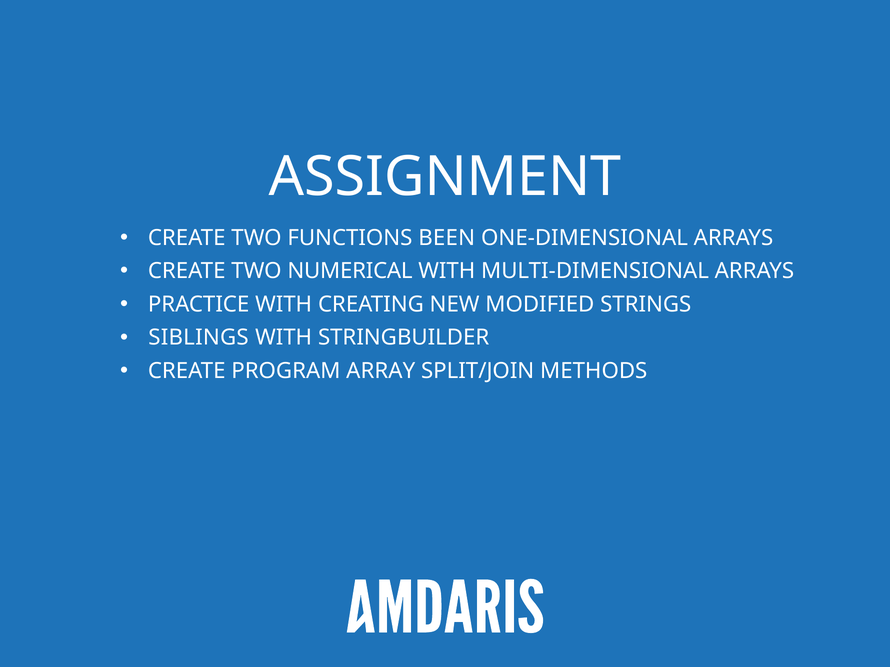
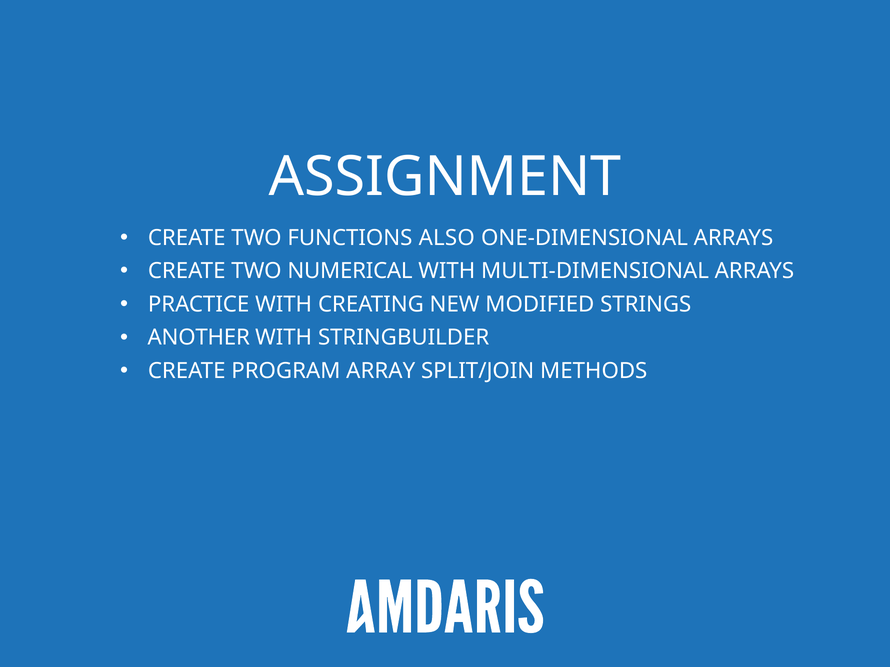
BEEN: BEEN -> ALSO (447, 238)
SIBLINGS: SIBLINGS -> ANOTHER (199, 338)
